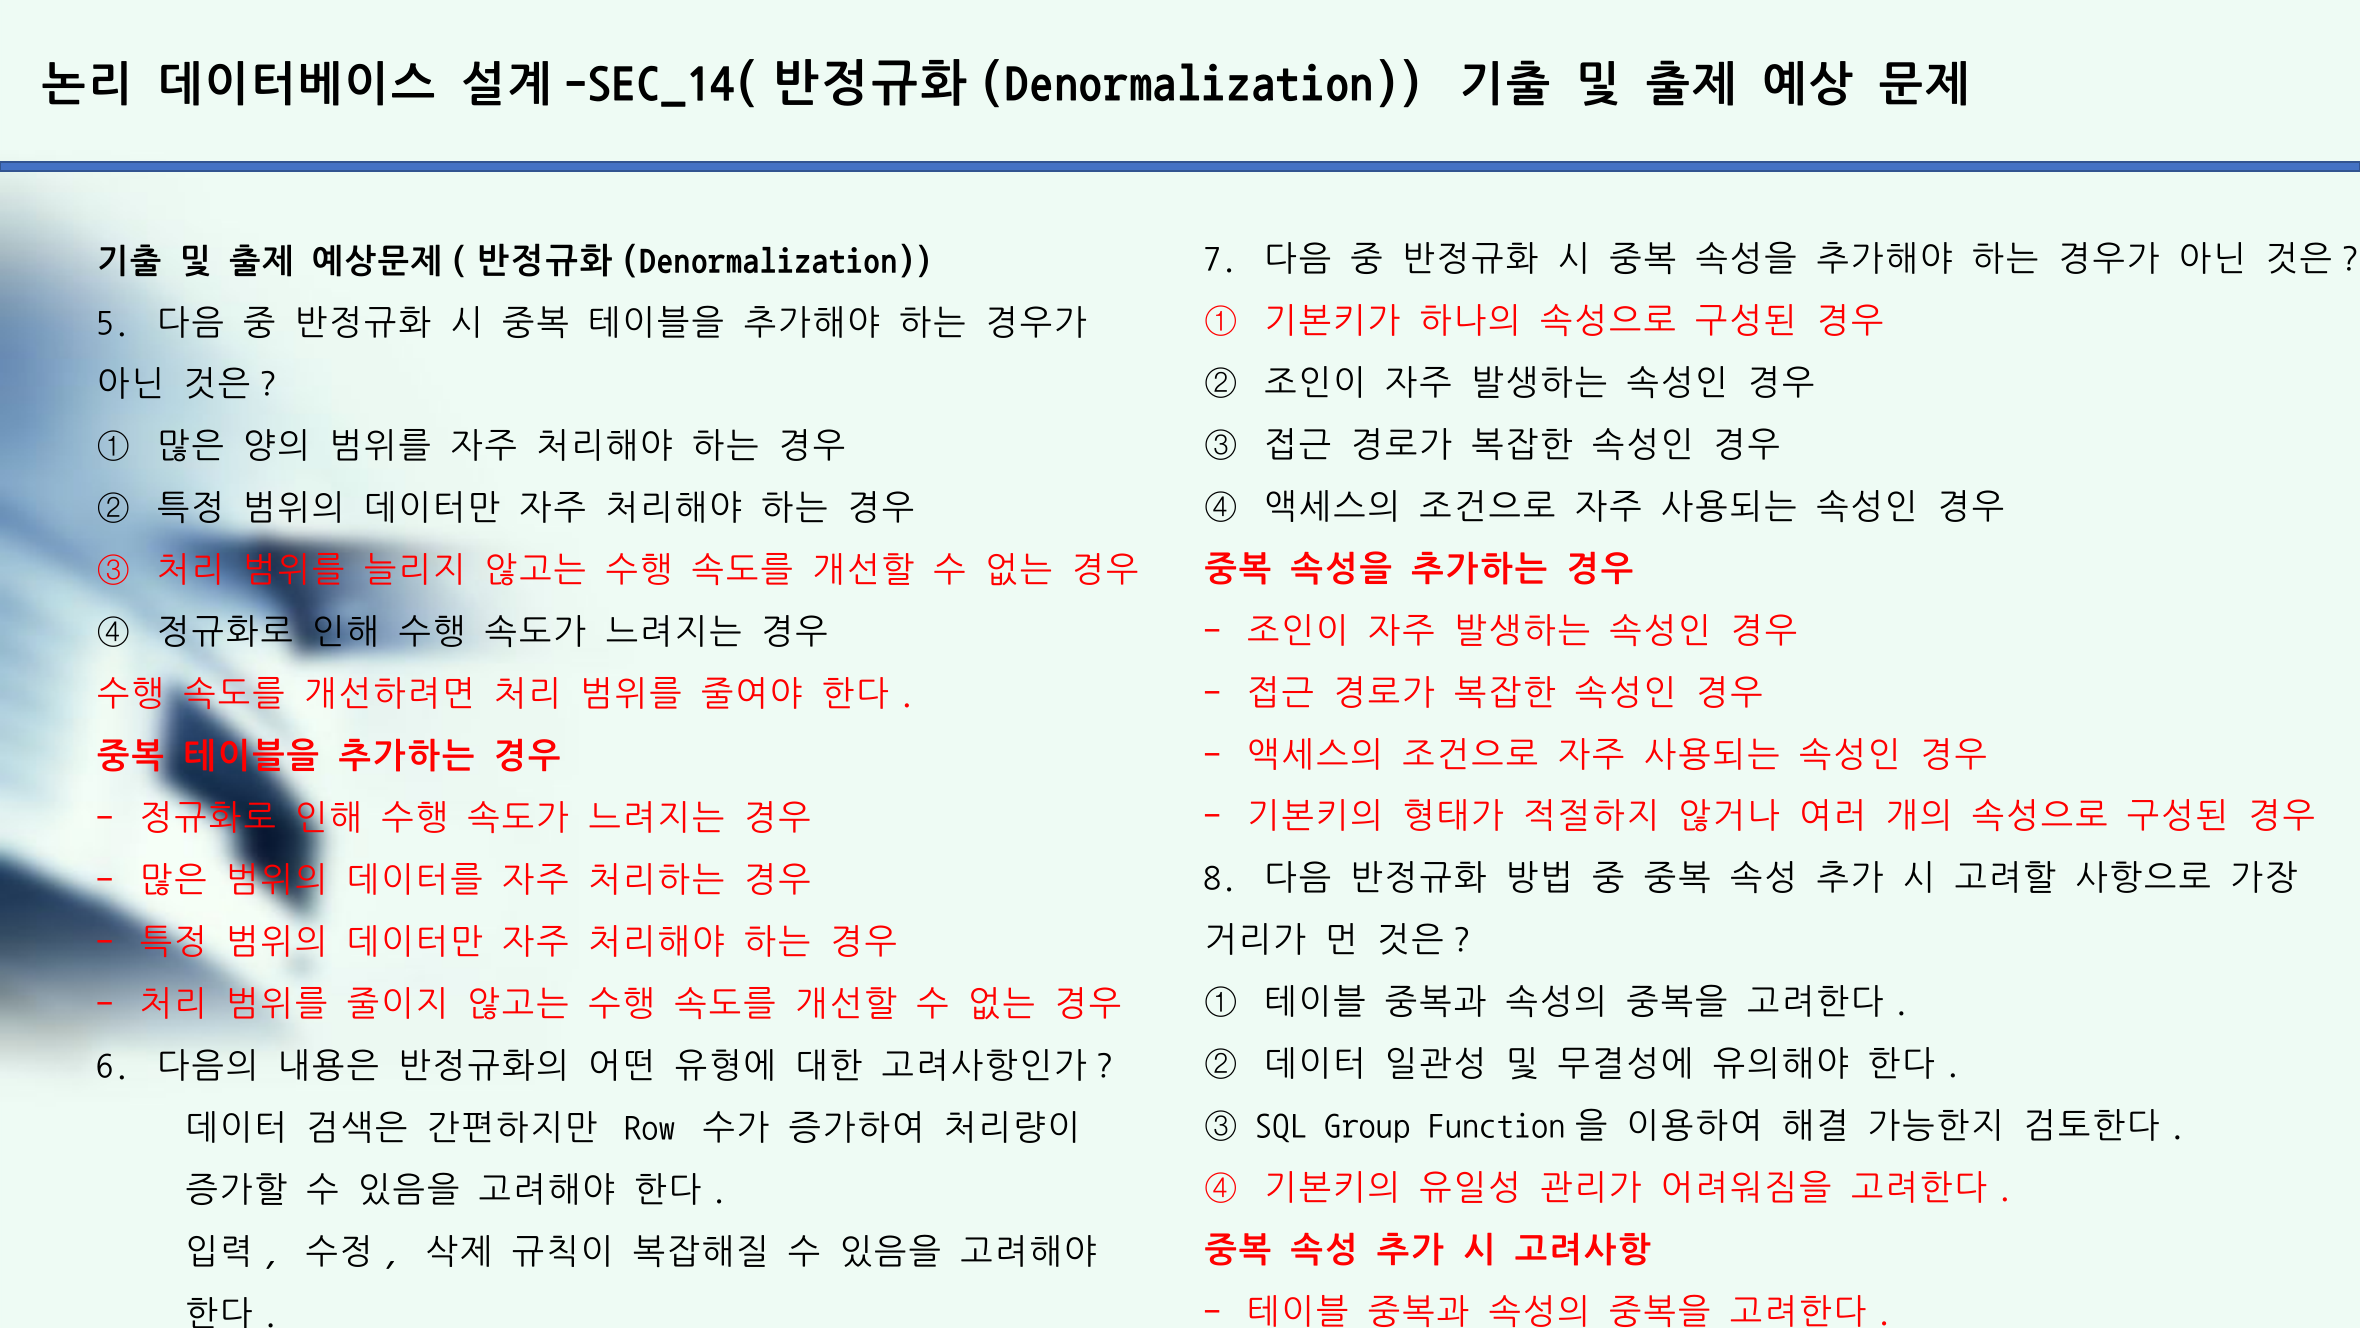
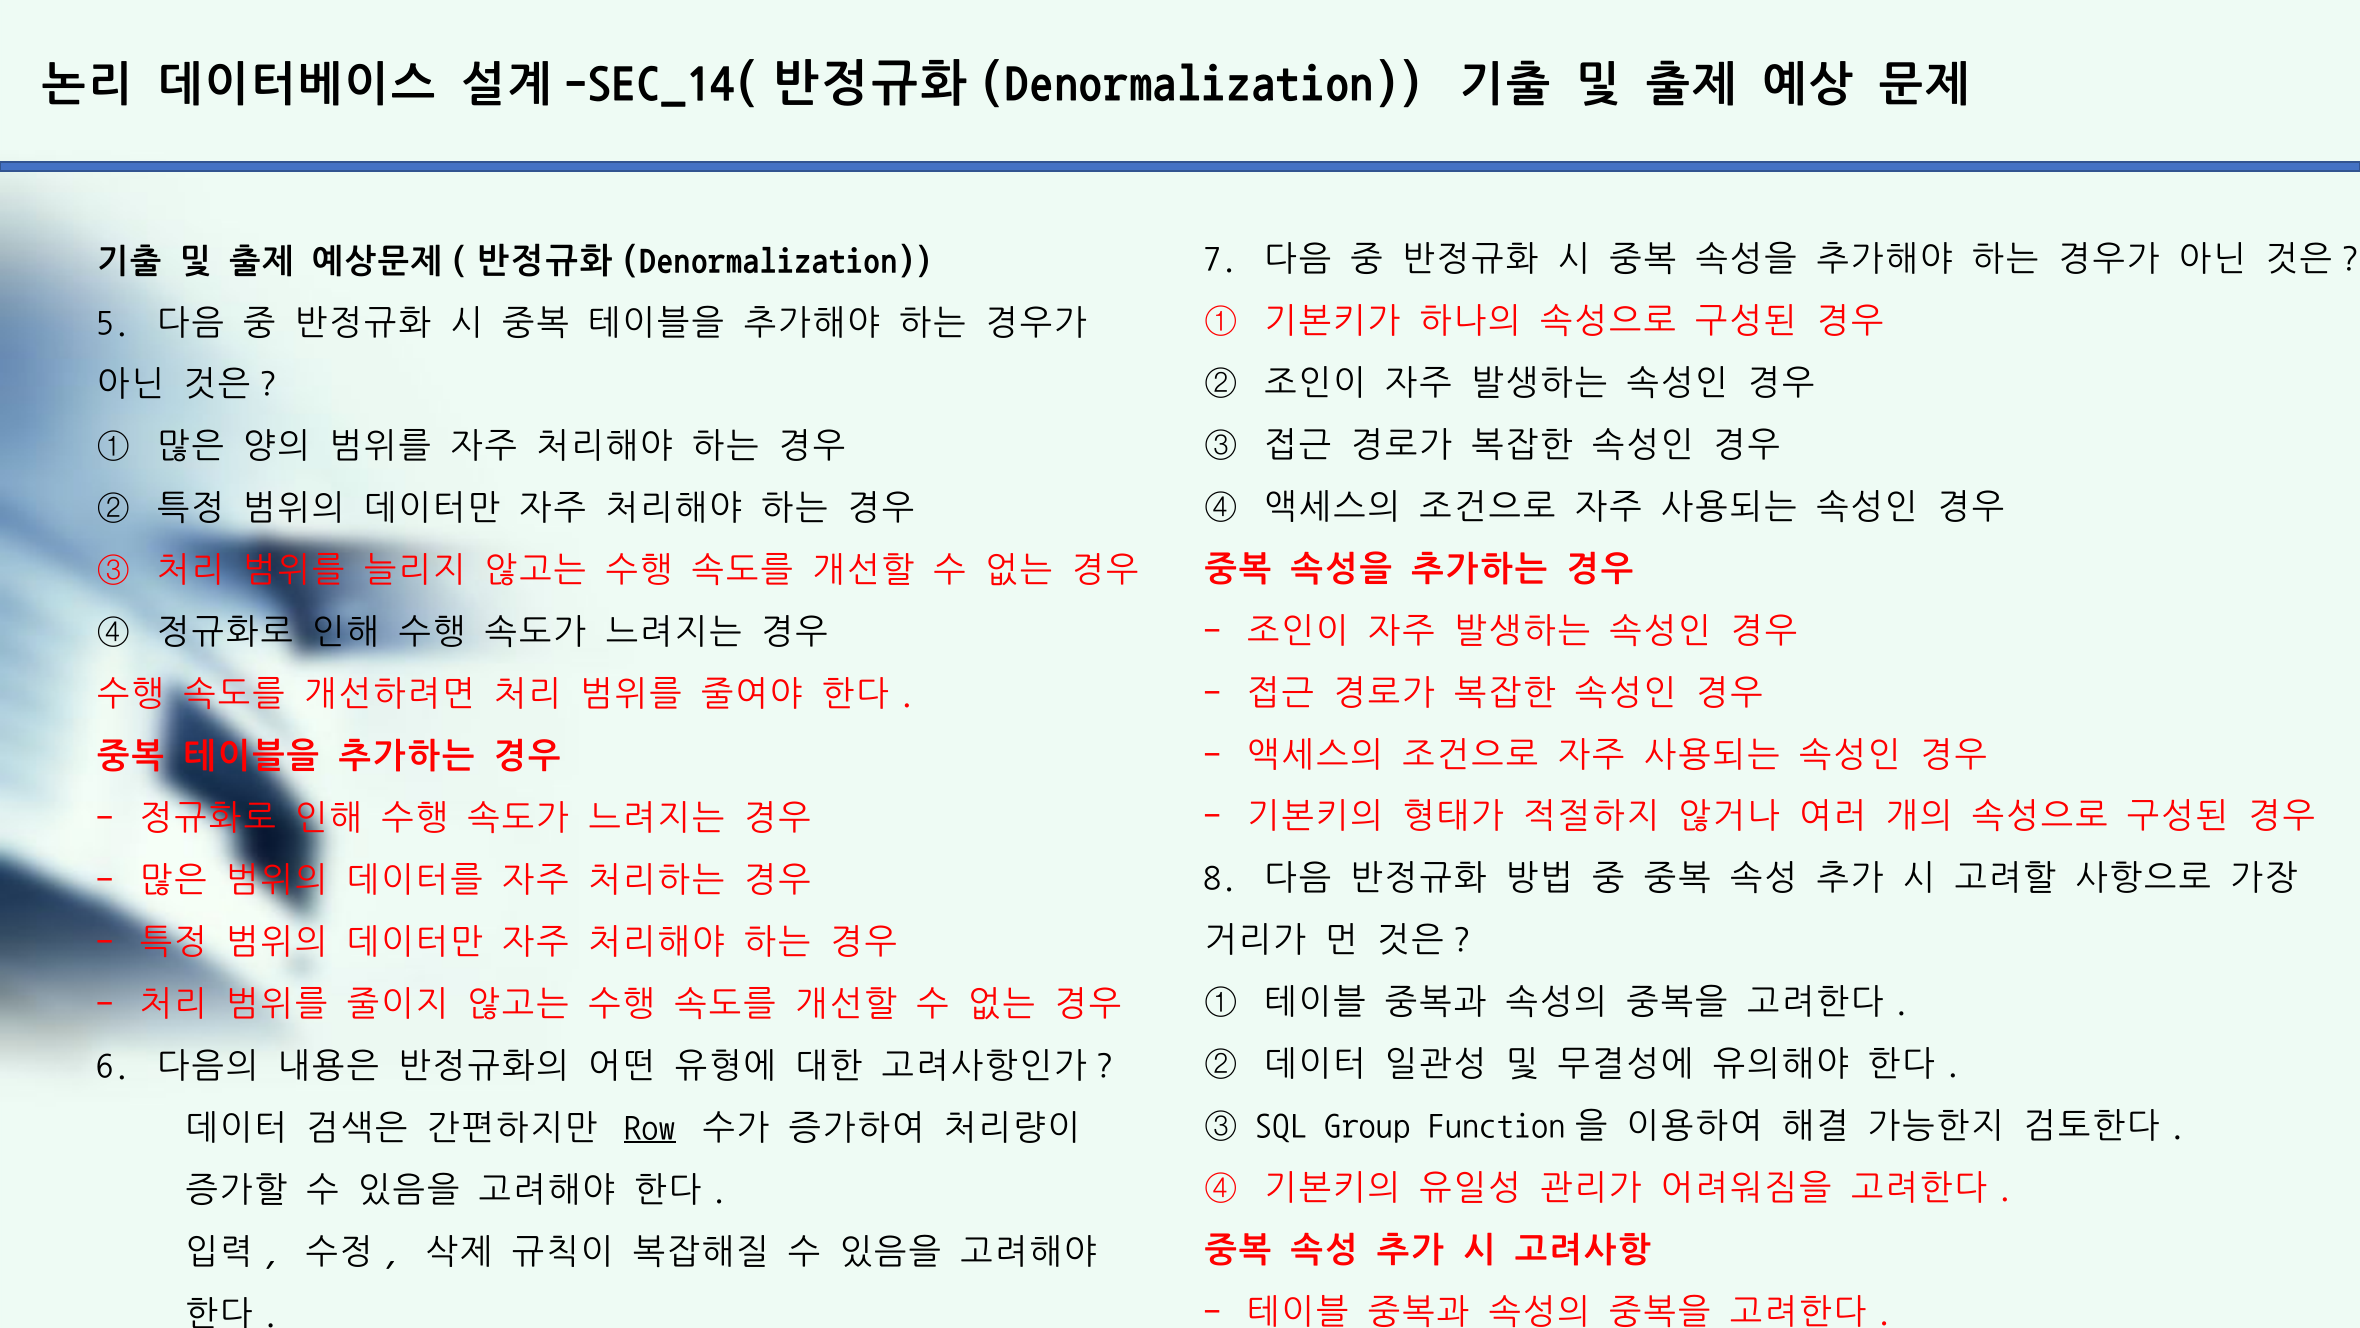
Row underline: none -> present (650, 1127)
